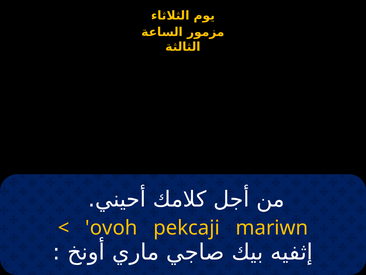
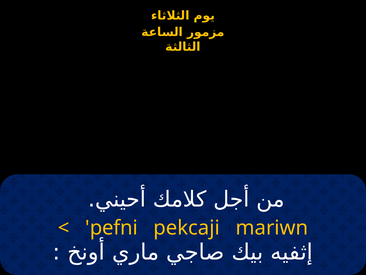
ovoh: ovoh -> pefni (114, 228)
